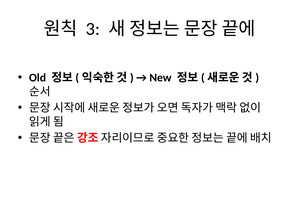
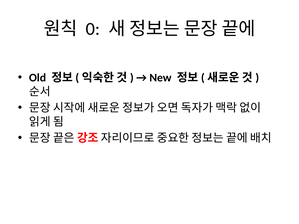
3: 3 -> 0 (93, 29)
